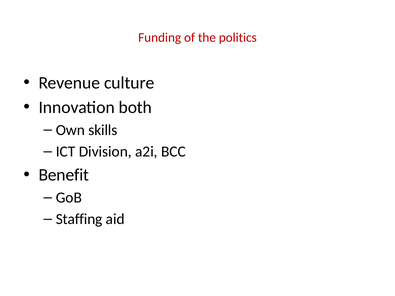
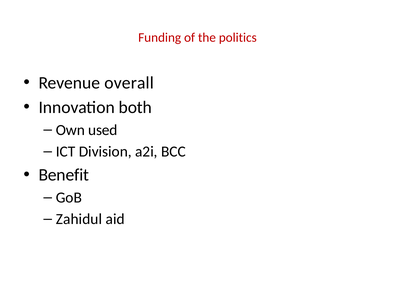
culture: culture -> overall (129, 83)
skills: skills -> used (103, 130)
Staffing: Staffing -> Zahidul (79, 219)
